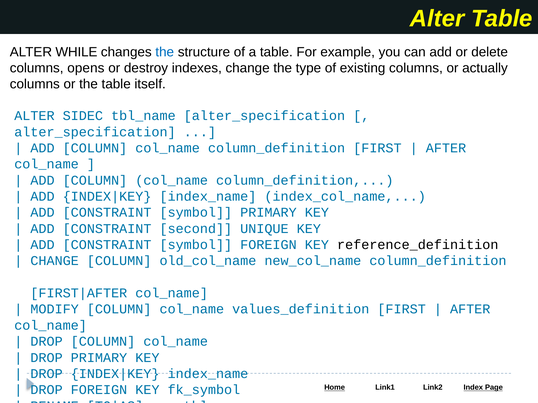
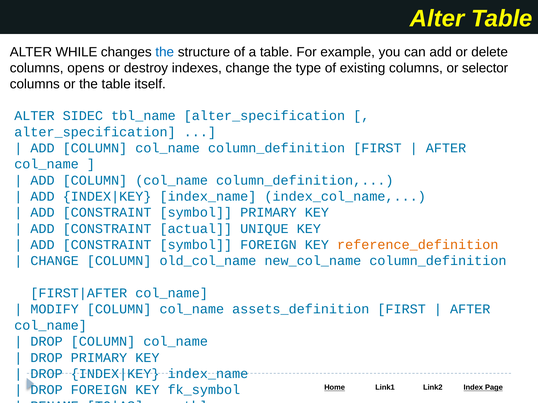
actually: actually -> selector (485, 68)
second: second -> actual (196, 229)
reference_definition colour: black -> orange (418, 245)
values_definition: values_definition -> assets_definition (301, 310)
